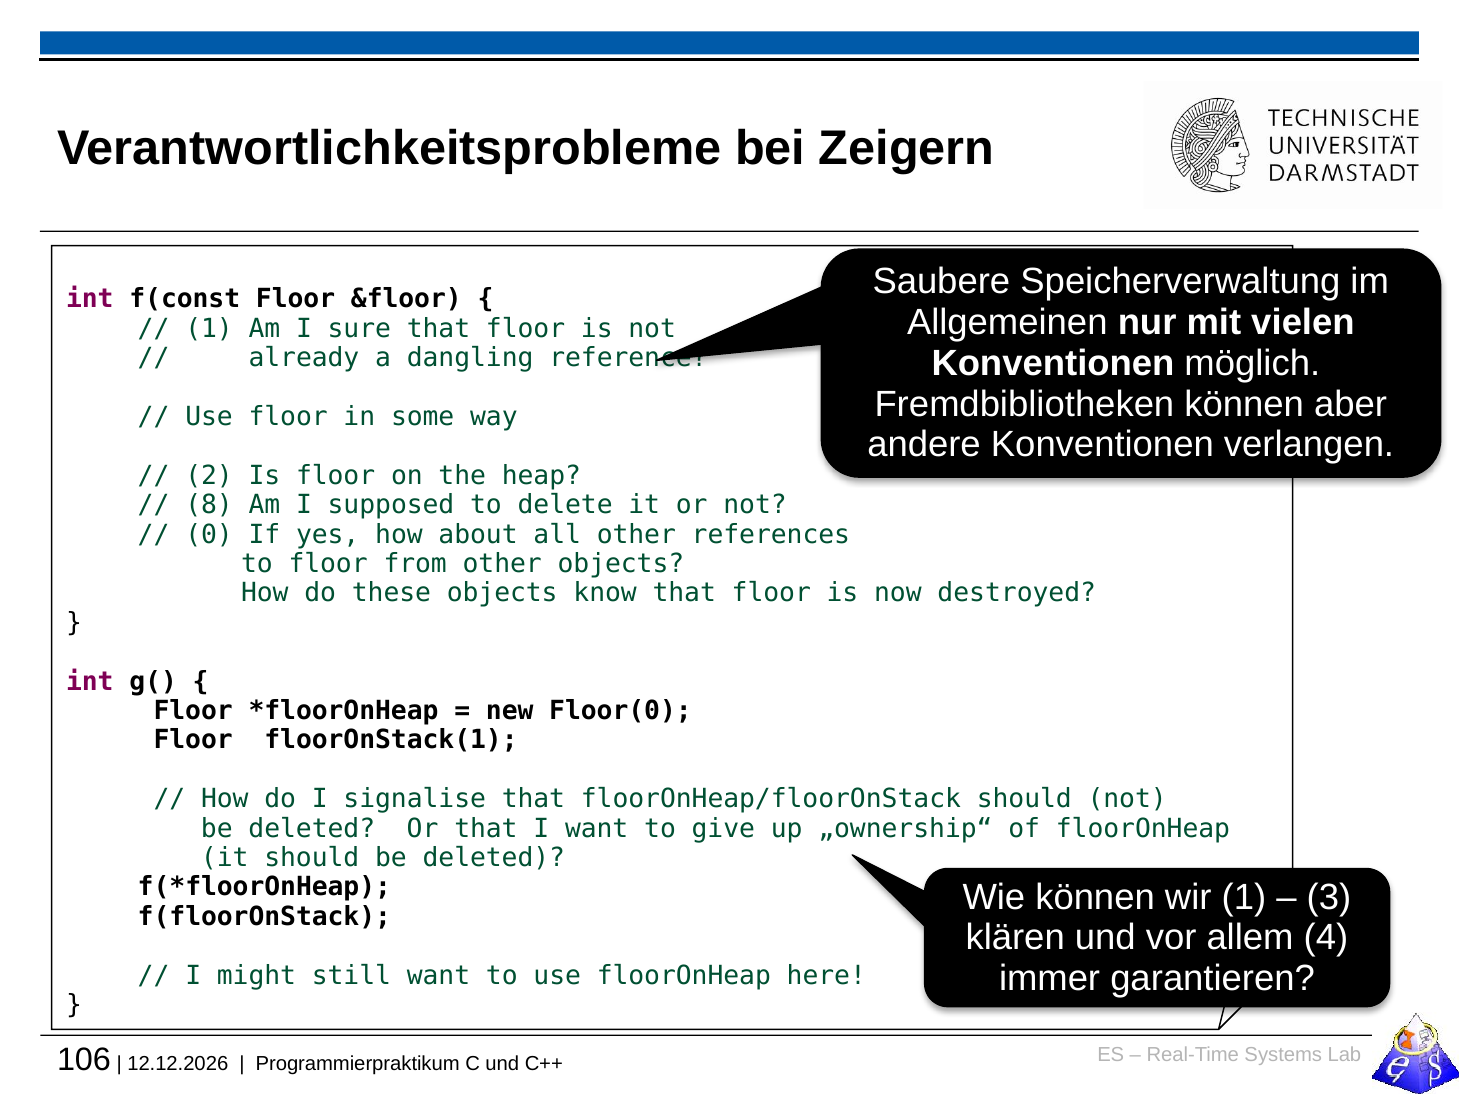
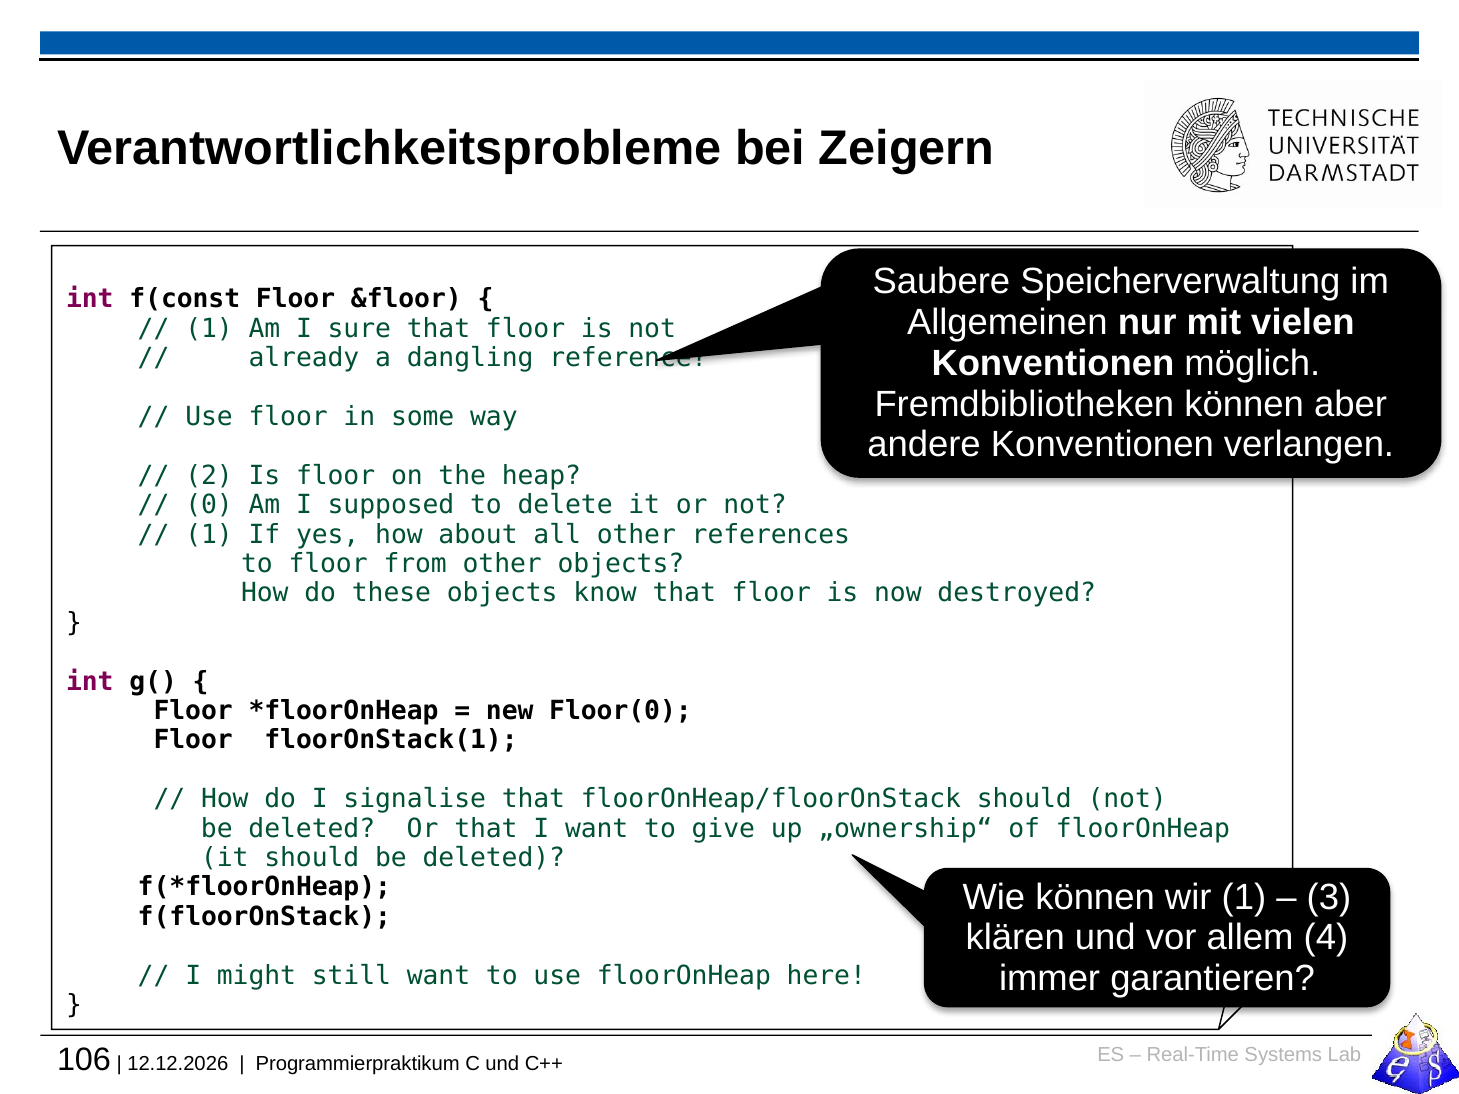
8: 8 -> 0 (209, 505)
0: 0 -> 1 (209, 535)
